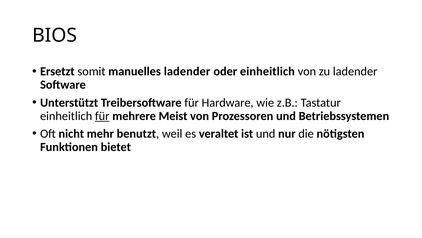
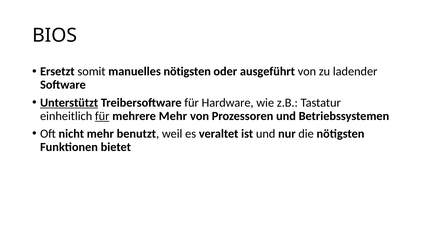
manuelles ladender: ladender -> nötigsten (187, 71)
oder einheitlich: einheitlich -> ausgeführt (267, 71)
Unterstützt underline: none -> present (69, 102)
mehrere Meist: Meist -> Mehr (173, 116)
